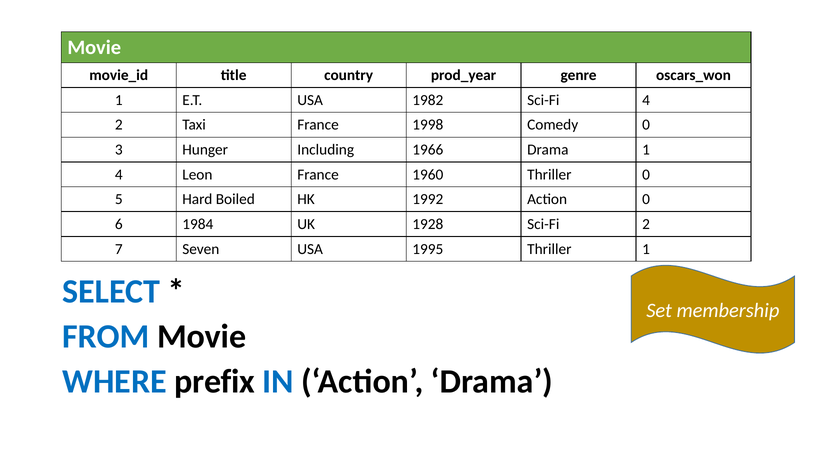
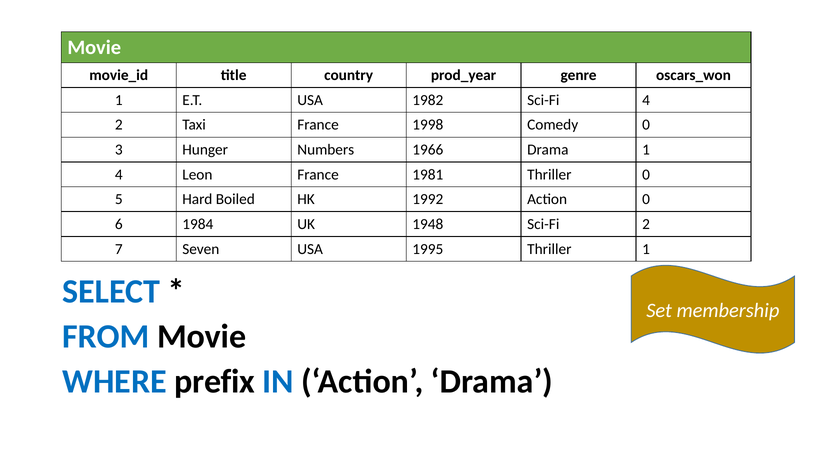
Including: Including -> Numbers (326, 150)
1960: 1960 -> 1981 (428, 175)
1928: 1928 -> 1948 (428, 224)
